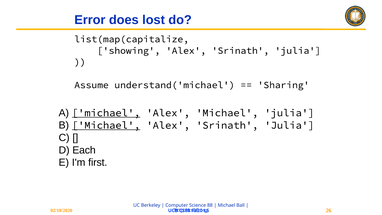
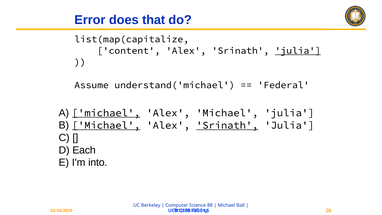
lost: lost -> that (154, 20)
showing: showing -> content (129, 51)
julia underline: none -> present (298, 51)
Sharing: Sharing -> Federal (284, 85)
Srinath underline: none -> present (227, 125)
first: first -> into (98, 162)
